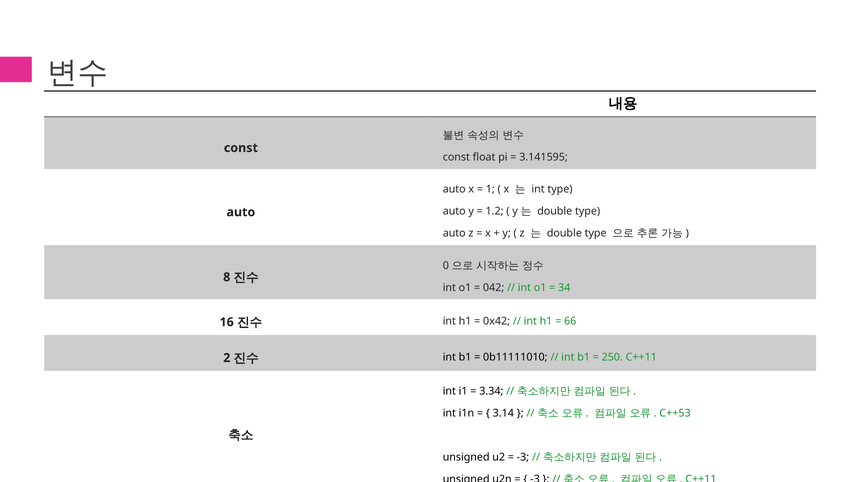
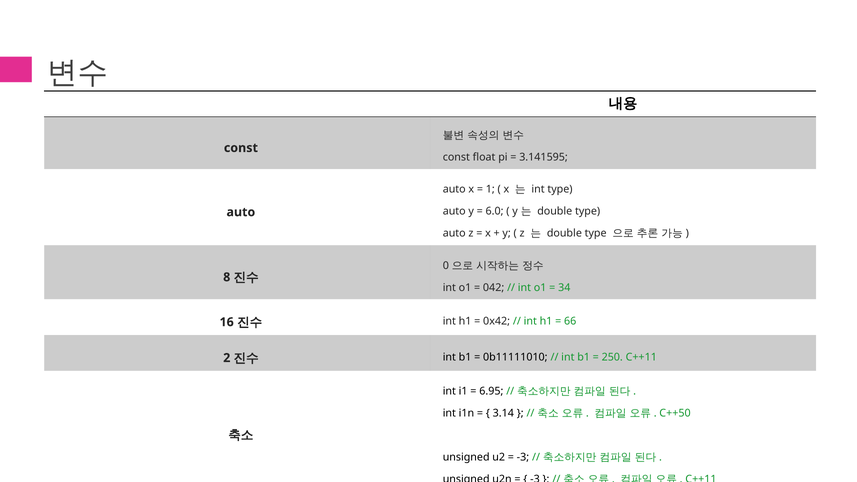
1.2: 1.2 -> 6.0 (495, 211)
3.34: 3.34 -> 6.95 (491, 391)
C++53: C++53 -> C++50 (675, 413)
